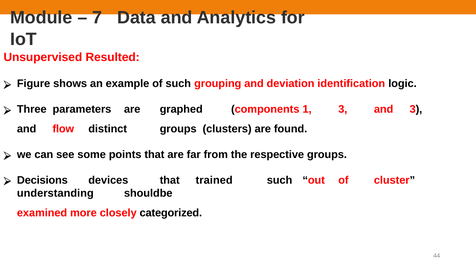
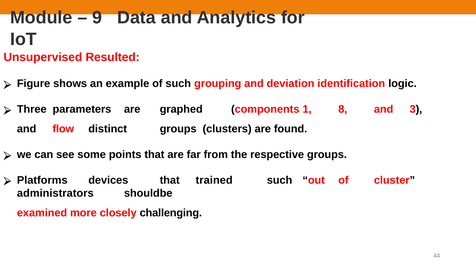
7: 7 -> 9 (97, 18)
1 3: 3 -> 8 (343, 109)
Decisions: Decisions -> Platforms (42, 180)
understanding: understanding -> administrators (55, 193)
categorized: categorized -> challenging (171, 213)
